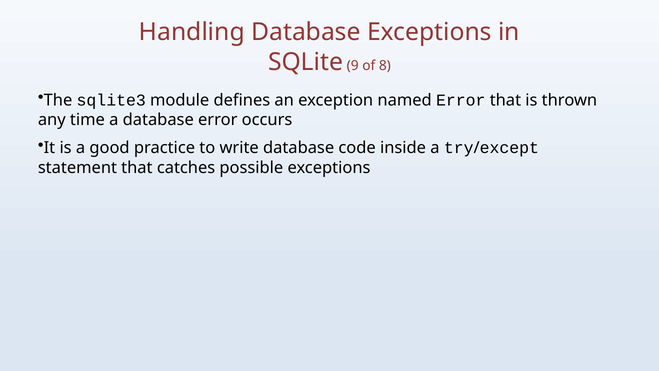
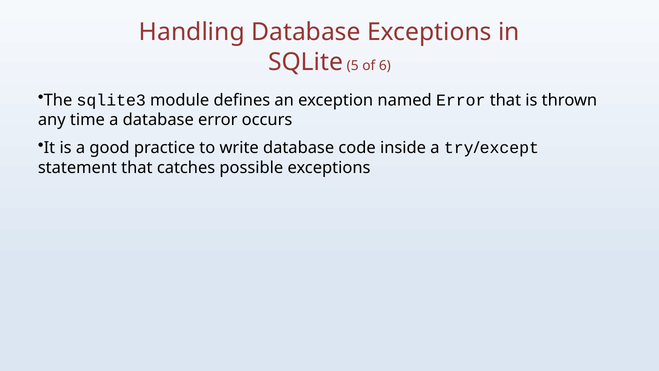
9: 9 -> 5 (353, 65)
8: 8 -> 6 (385, 65)
